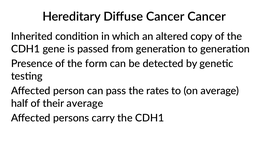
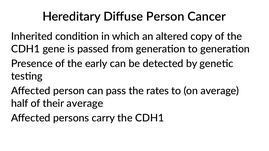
Diffuse Cancer: Cancer -> Person (165, 17)
form: form -> early (96, 64)
